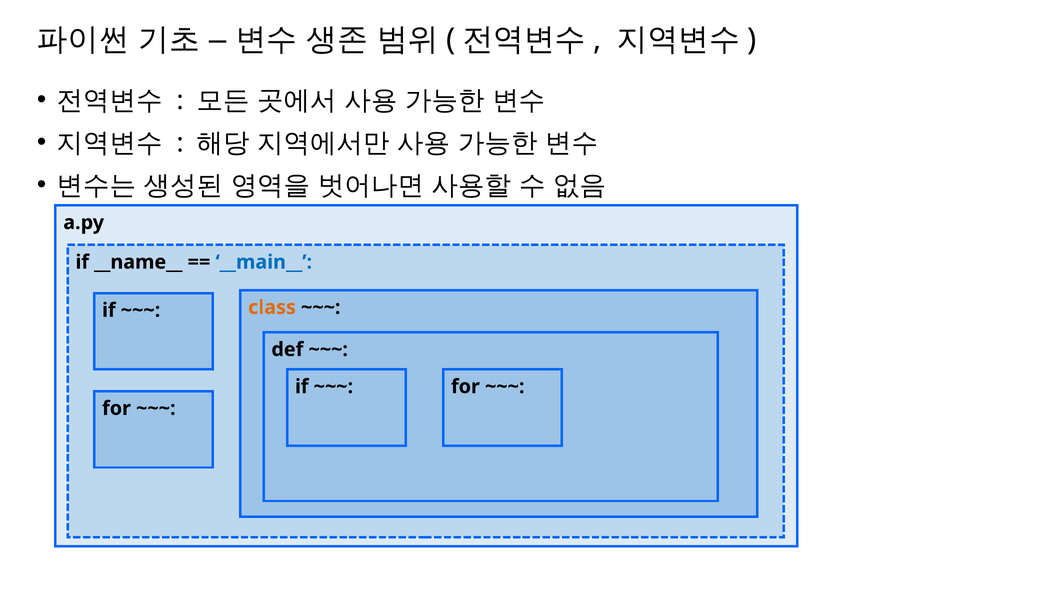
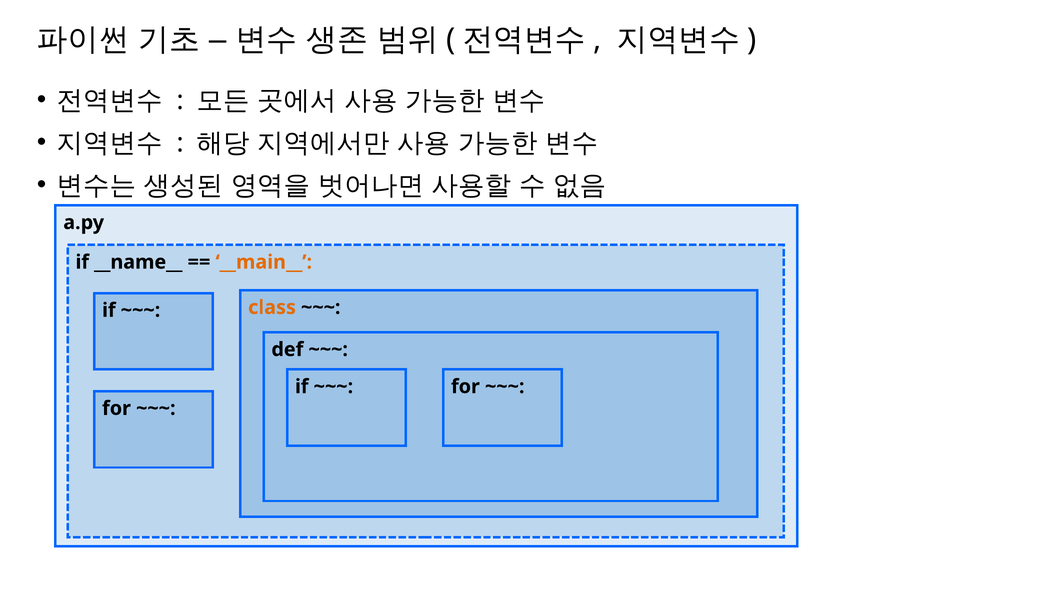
__main__ colour: blue -> orange (264, 262)
